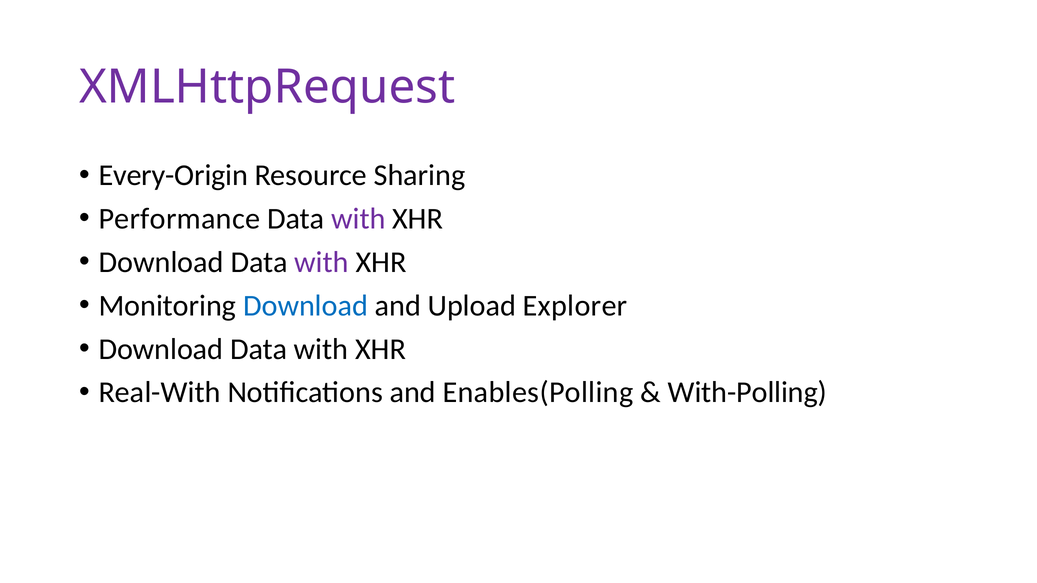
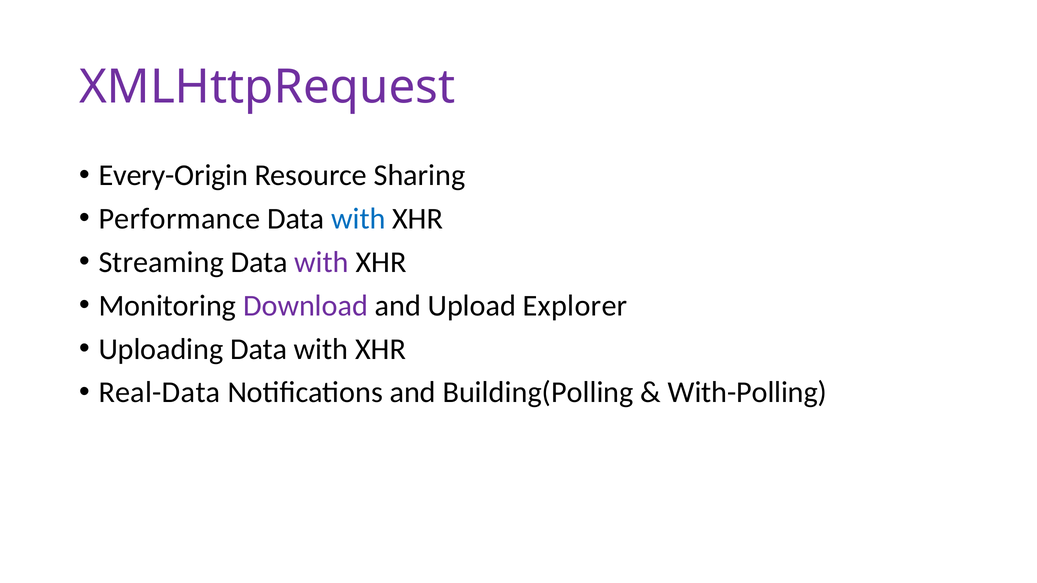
with colour: purple -> blue (358, 219)
Download: Download -> Streaming (161, 262)
Download colour: blue -> purple (306, 306)
Download: Download -> Uploading (161, 349)
Real-With: Real-With -> Real-Data (159, 393)
Enables(Polling: Enables(Polling -> Building(Polling (538, 393)
